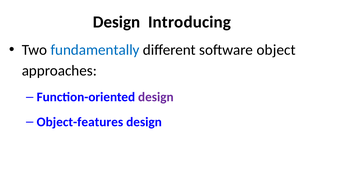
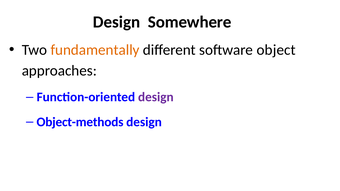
Introducing: Introducing -> Somewhere (190, 22)
fundamentally colour: blue -> orange (95, 50)
Object-features: Object-features -> Object-methods (80, 122)
